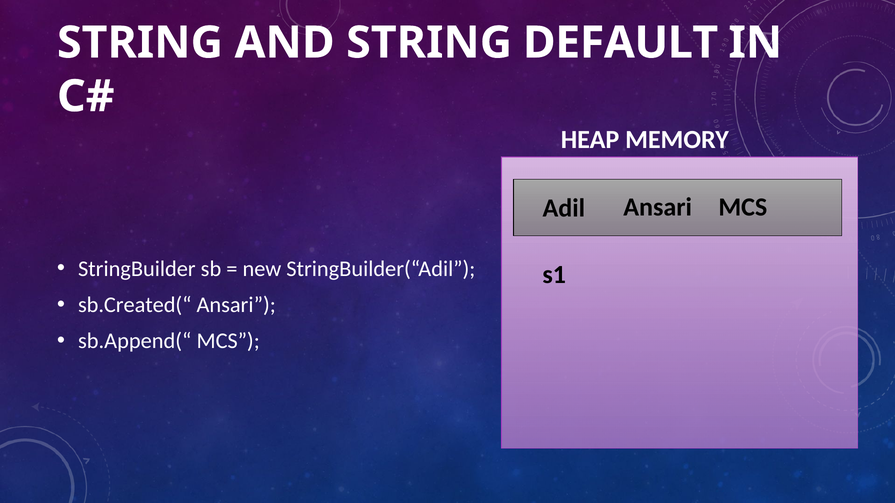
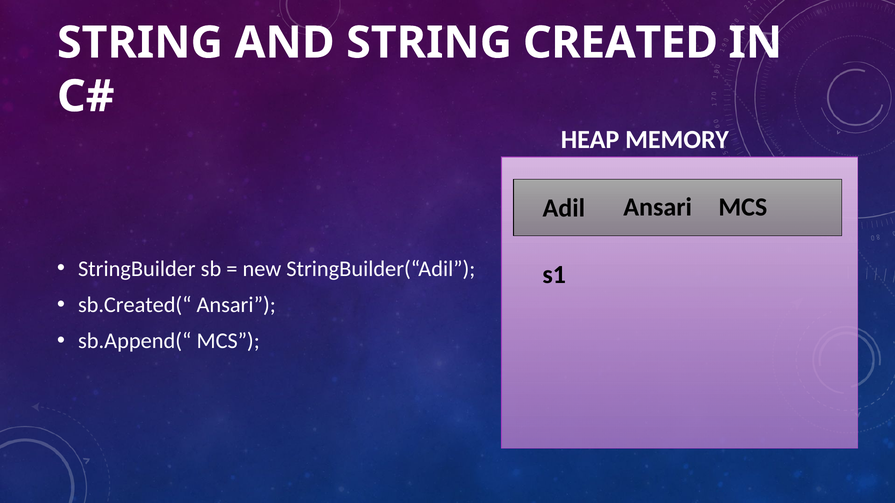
DEFAULT: DEFAULT -> CREATED (621, 43)
